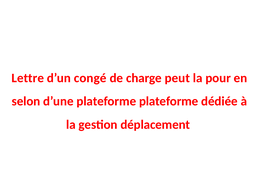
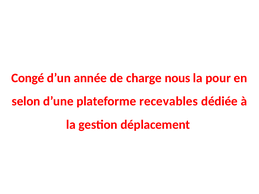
Lettre: Lettre -> Congé (28, 78)
congé: congé -> année (90, 78)
peut: peut -> nous (177, 78)
plateforme plateforme: plateforme -> recevables (169, 101)
